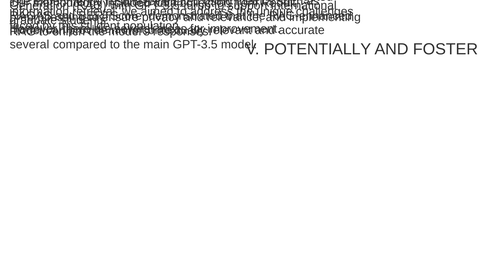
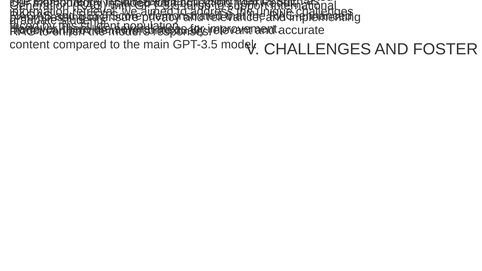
several: several -> content (30, 45)
POTENTIALLY: POTENTIALLY -> CHALLENGES (317, 49)
